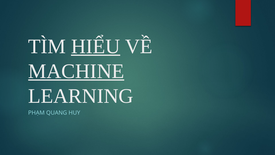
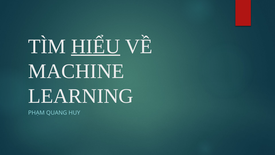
MACHINE underline: present -> none (76, 71)
